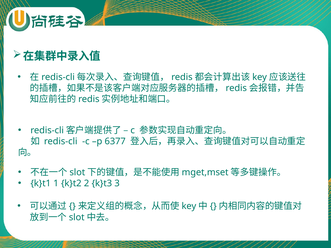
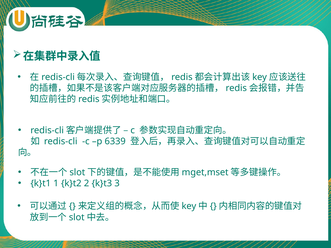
6377: 6377 -> 6339 (115, 141)
